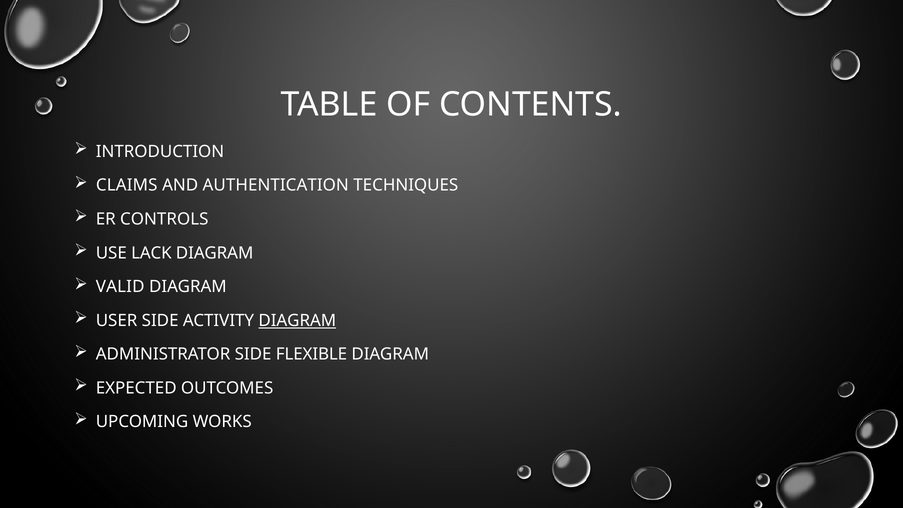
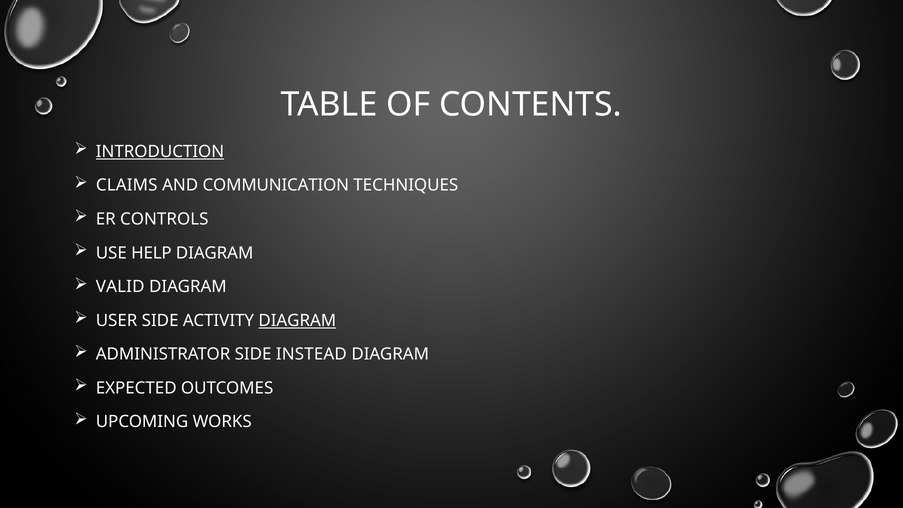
INTRODUCTION underline: none -> present (160, 152)
AUTHENTICATION: AUTHENTICATION -> COMMUNICATION (276, 185)
LACK: LACK -> HELP (151, 253)
FLEXIBLE: FLEXIBLE -> INSTEAD (311, 354)
